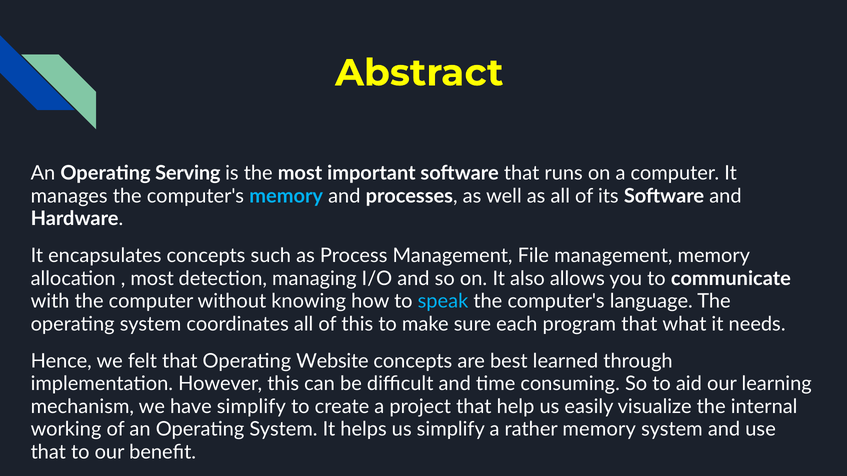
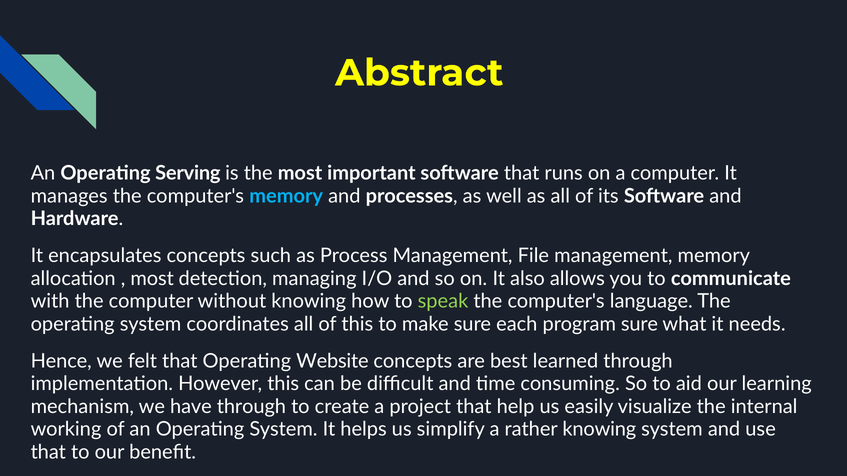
speak colour: light blue -> light green (443, 302)
program that: that -> sure (639, 324)
have simplify: simplify -> through (251, 407)
rather memory: memory -> knowing (599, 430)
